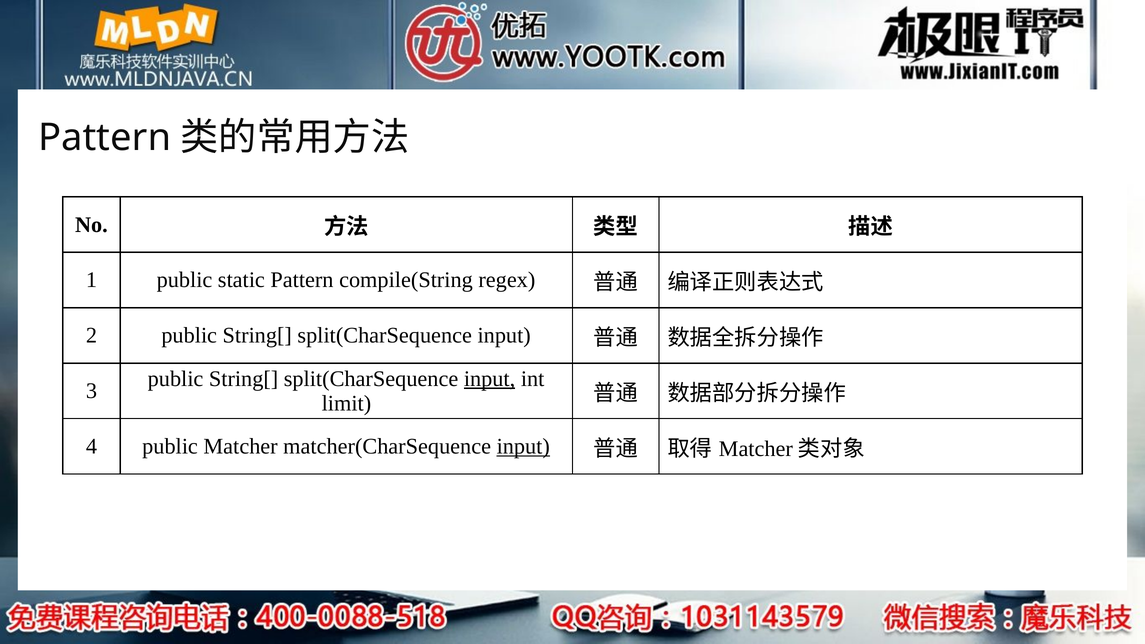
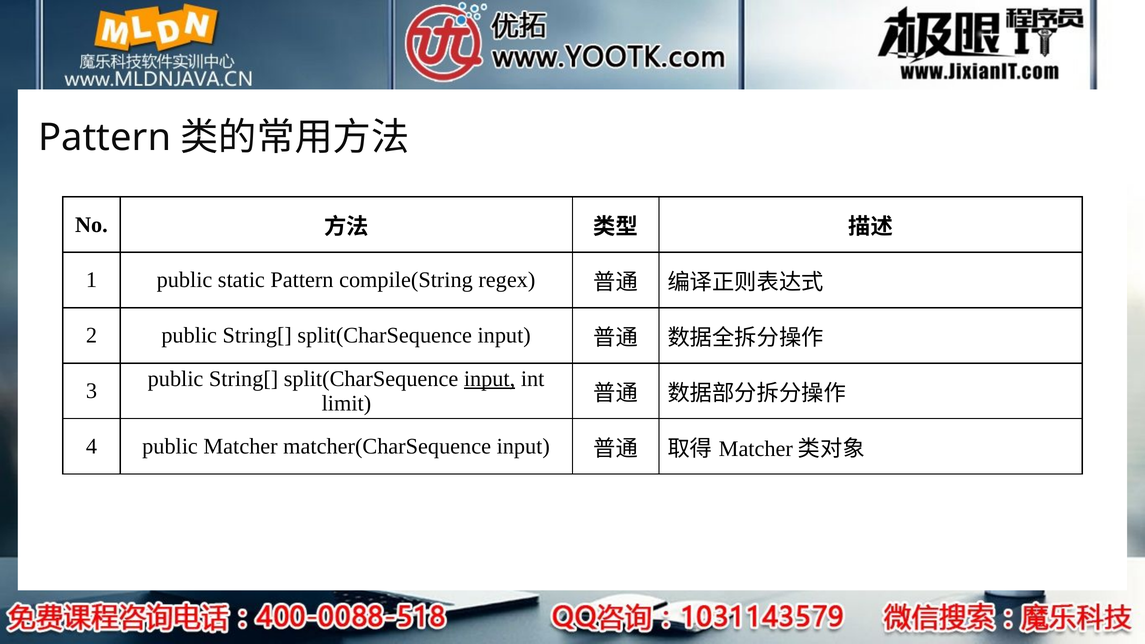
input underline: present -> none (523, 447)
